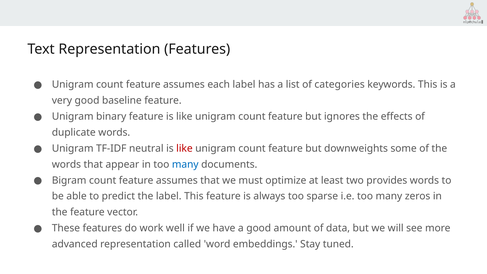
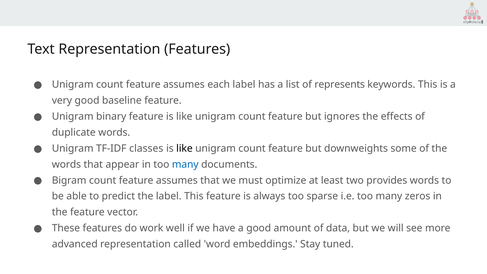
categories: categories -> represents (340, 85)
neutral: neutral -> classes (146, 148)
like colour: red -> black (184, 148)
